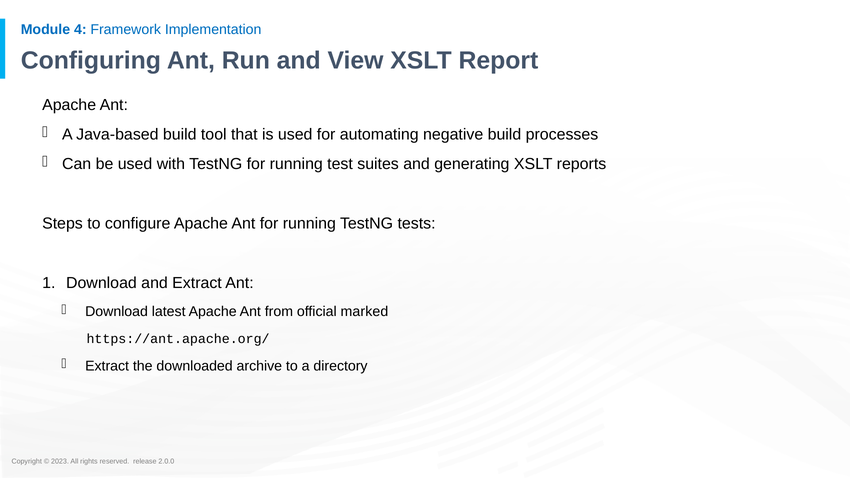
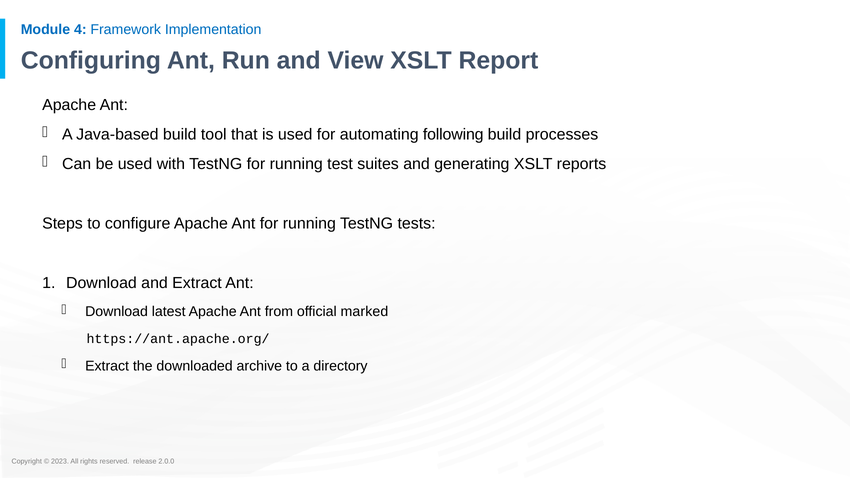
negative: negative -> following (453, 135)
